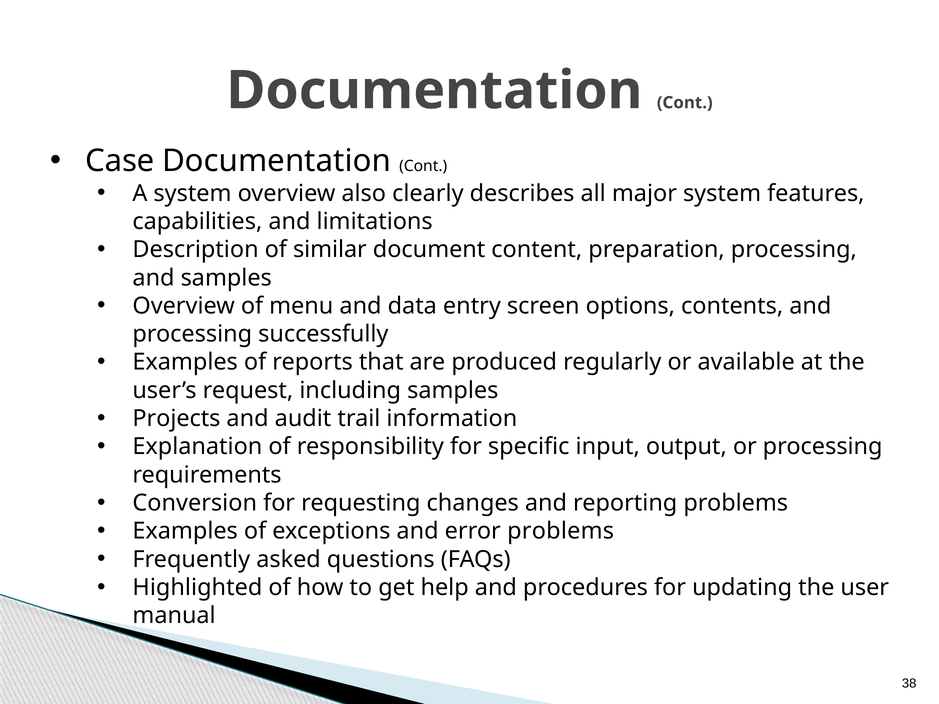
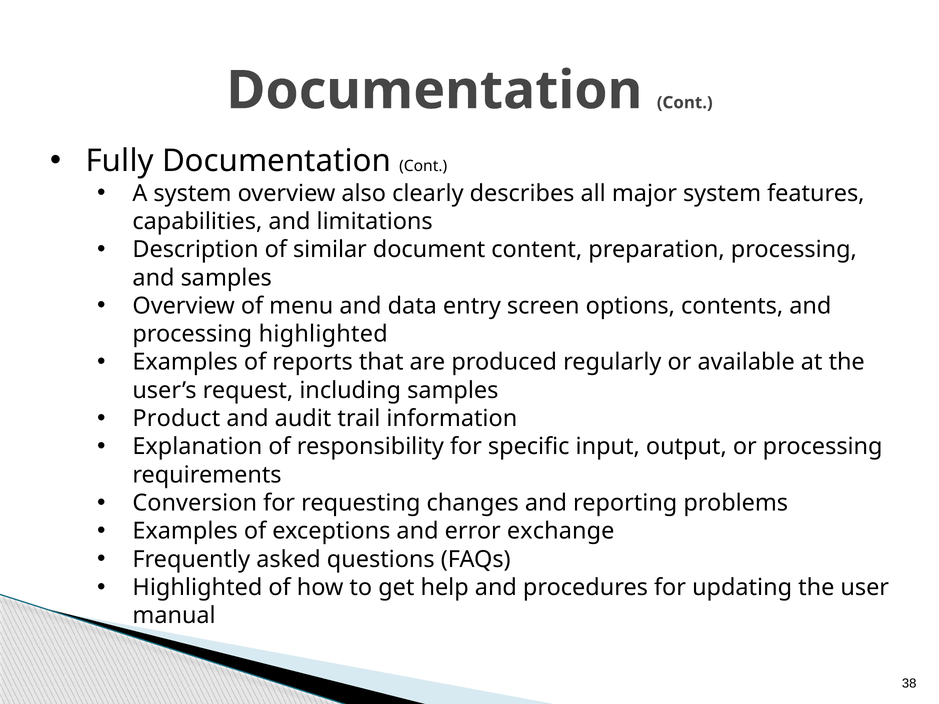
Case: Case -> Fully (120, 161)
processing successfully: successfully -> highlighted (323, 334)
Projects: Projects -> Product (176, 419)
error problems: problems -> exchange (561, 531)
